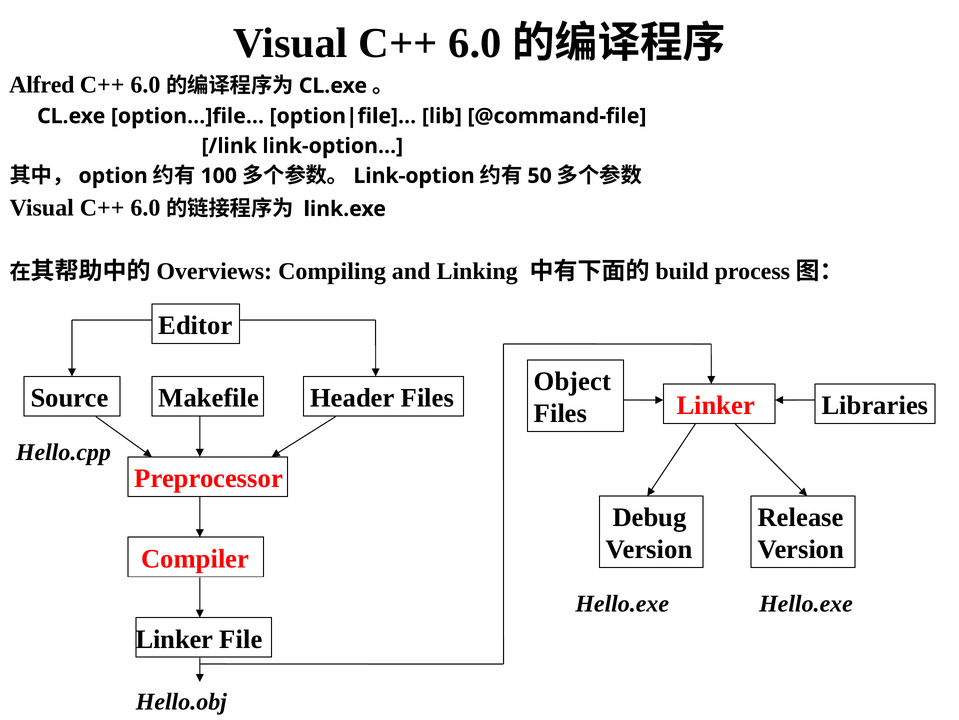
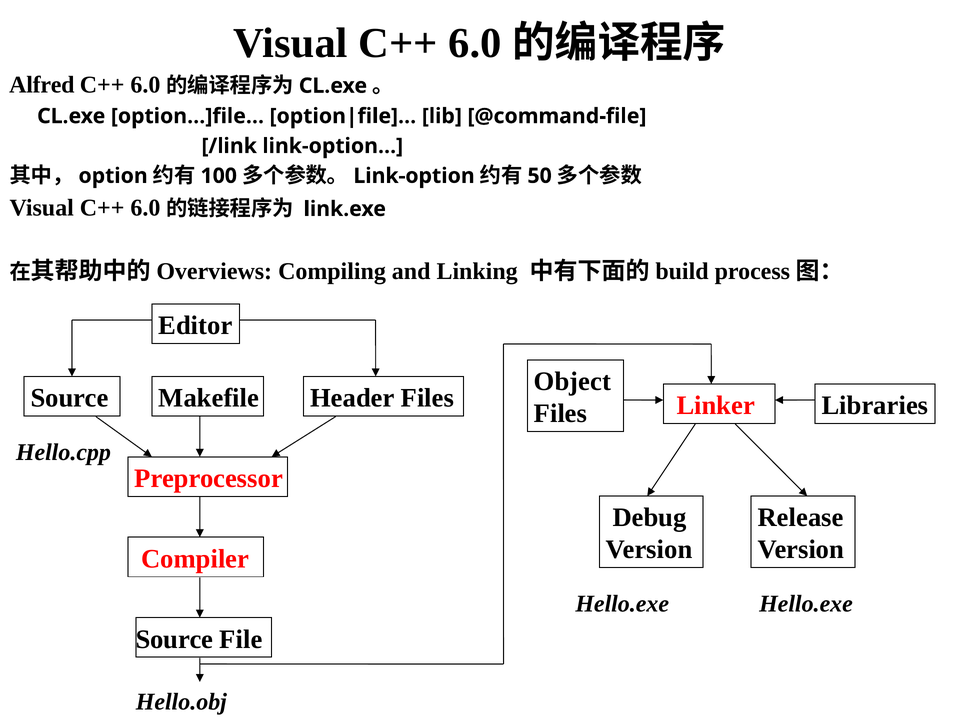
Linker: Linker -> Source (174, 639)
